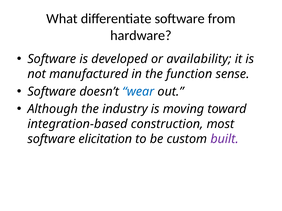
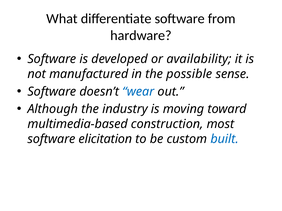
function: function -> possible (189, 74)
integration-based: integration-based -> multimedia-based (78, 124)
built colour: purple -> blue (225, 139)
